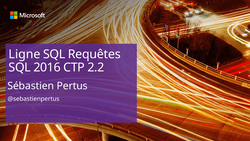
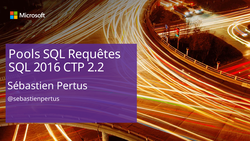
Ligne: Ligne -> Pools (24, 54)
